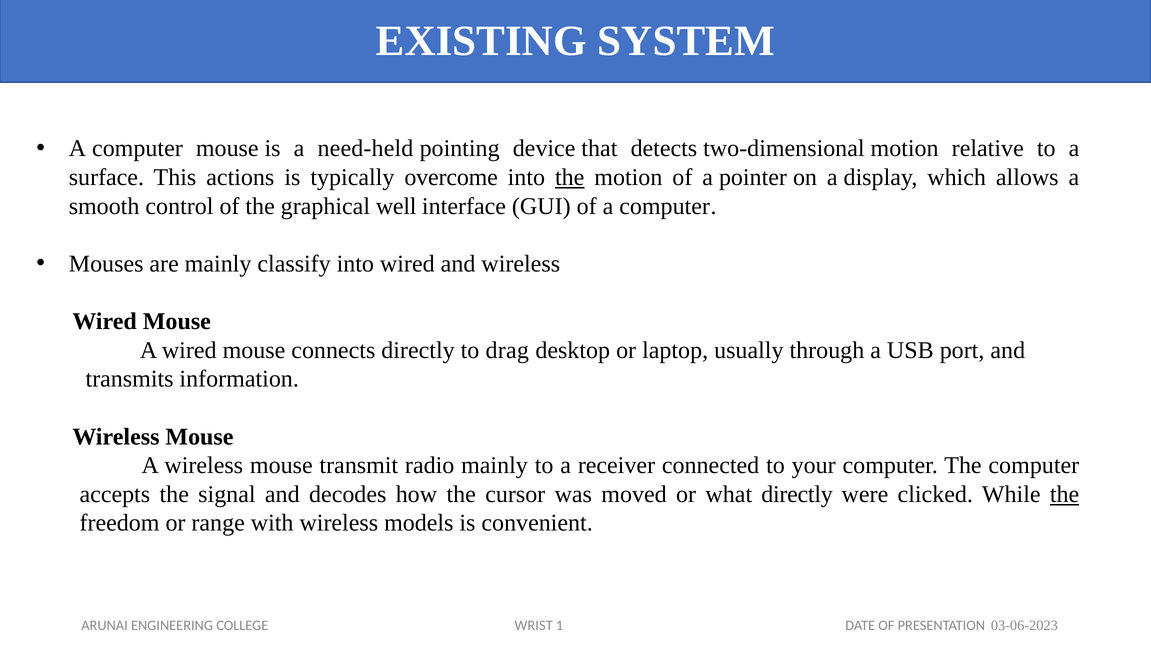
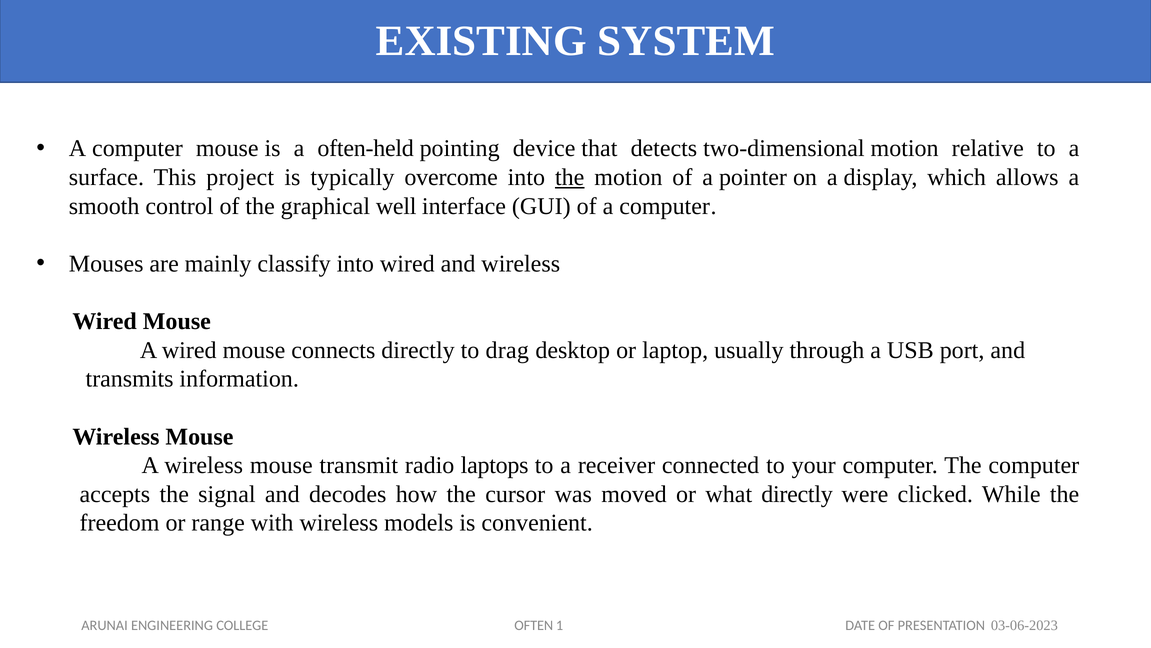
need-held: need-held -> often-held (366, 148)
actions: actions -> project (240, 177)
radio mainly: mainly -> laptops (495, 465)
the underline: present -> none (1065, 494)
WRIST: WRIST -> OFTEN (534, 625)
